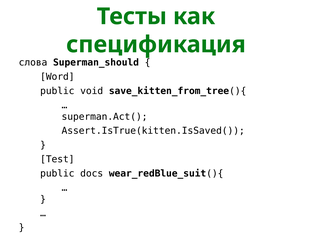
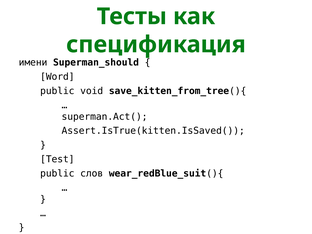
слова: слова -> имени (33, 63)
docs: docs -> слов (92, 173)
